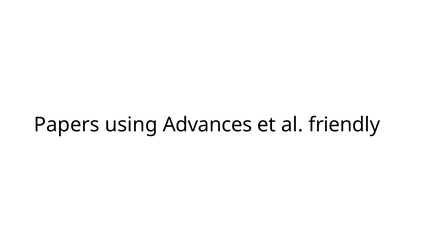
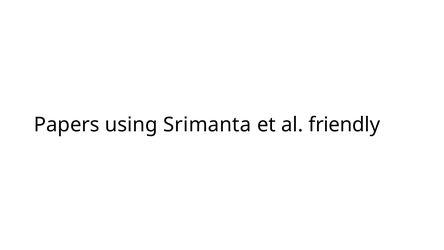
Advances: Advances -> Srimanta (207, 125)
